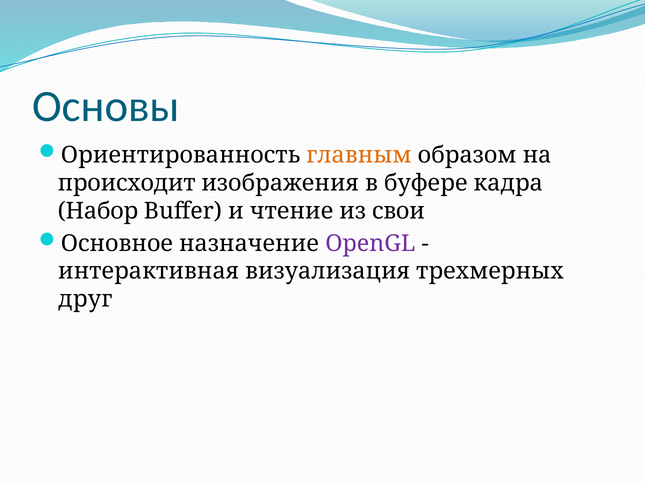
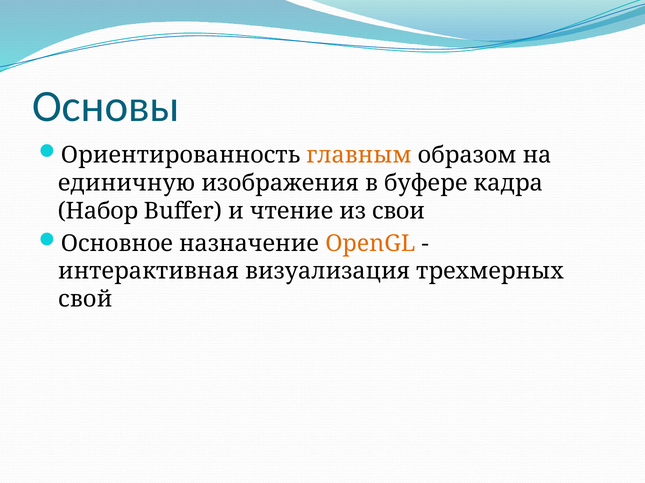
происходит: происходит -> единичную (127, 183)
OpenGL colour: purple -> orange (370, 244)
друг: друг -> свой (85, 300)
